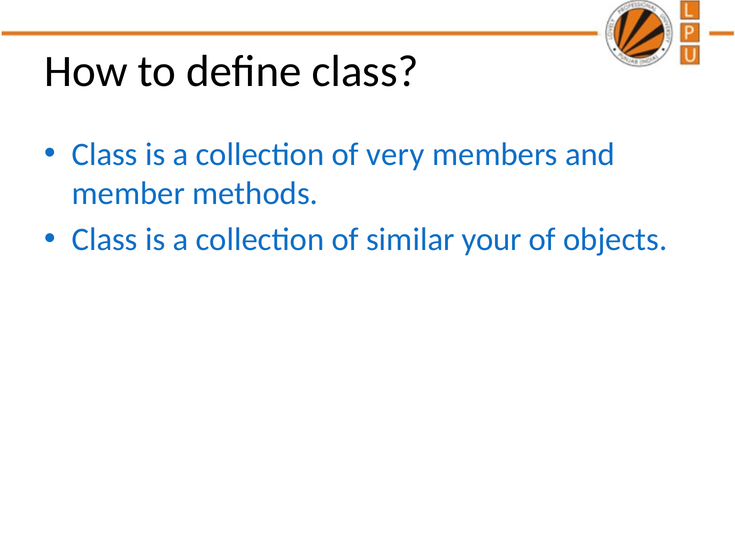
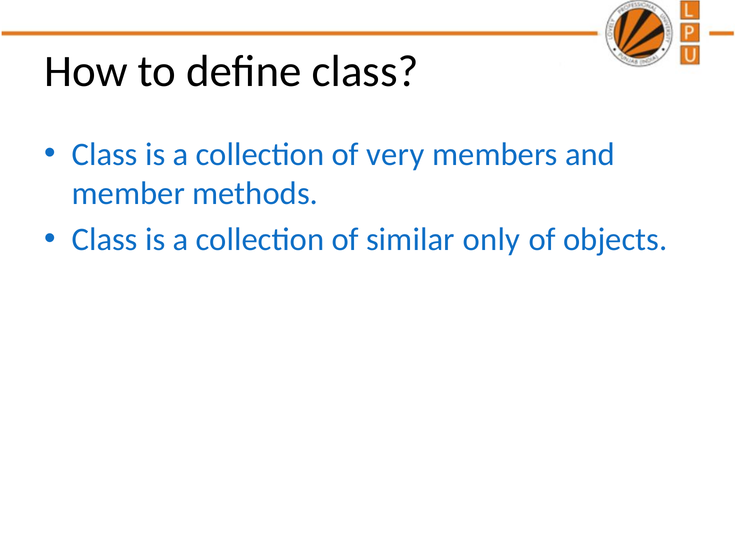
your: your -> only (491, 239)
